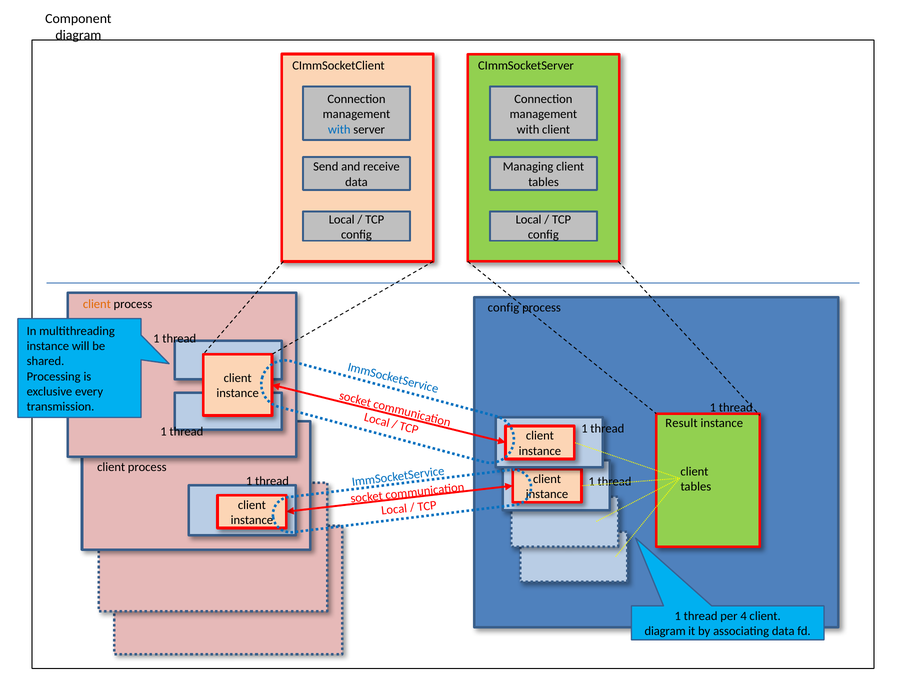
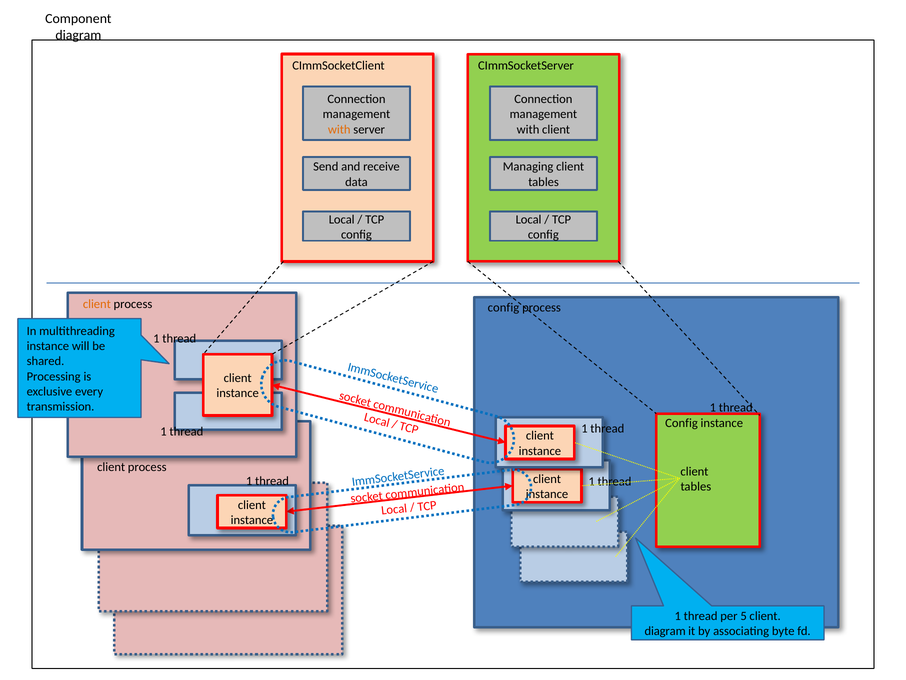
with colour: blue -> orange (339, 129)
Result: Result -> Config (682, 423)
4: 4 -> 5 (744, 616)
associating data: data -> byte (783, 631)
